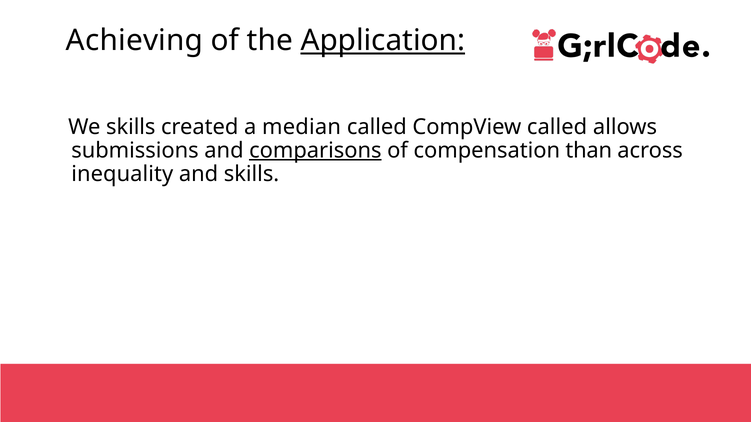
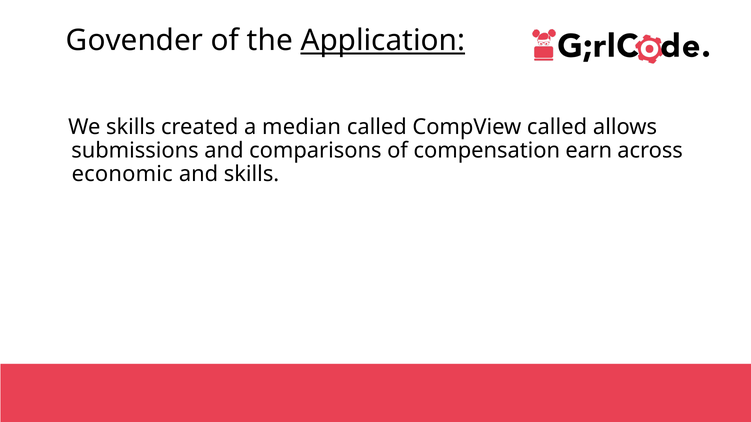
Achieving: Achieving -> Govender (135, 41)
comparisons underline: present -> none (315, 151)
than: than -> earn (589, 151)
inequality: inequality -> economic (122, 174)
